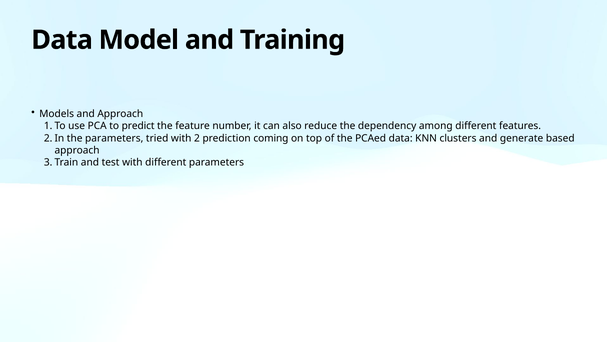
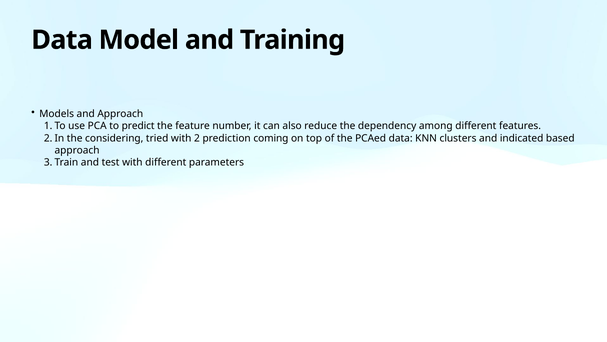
the parameters: parameters -> considering (114, 138)
generate: generate -> indicated (522, 138)
